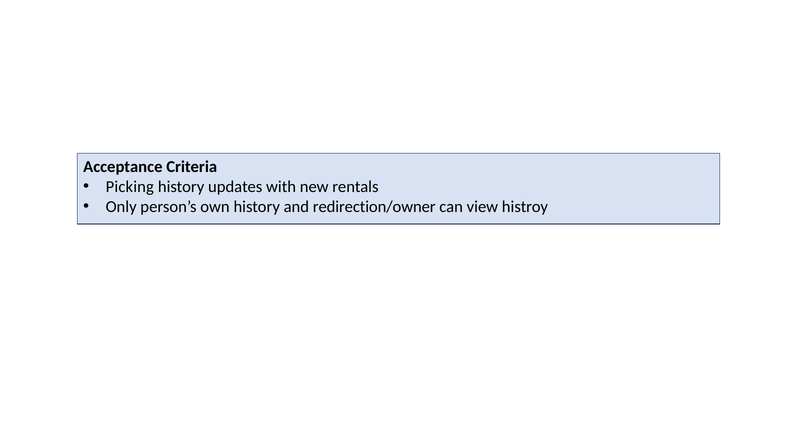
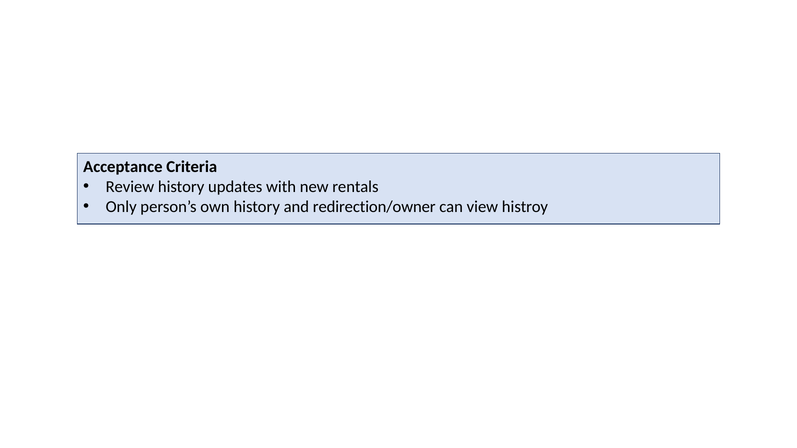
Picking: Picking -> Review (130, 187)
